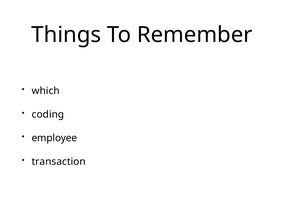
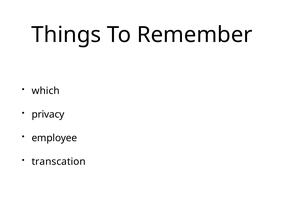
coding: coding -> privacy (48, 114)
transaction: transaction -> transcation (59, 162)
